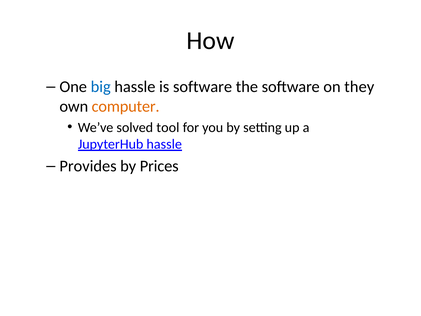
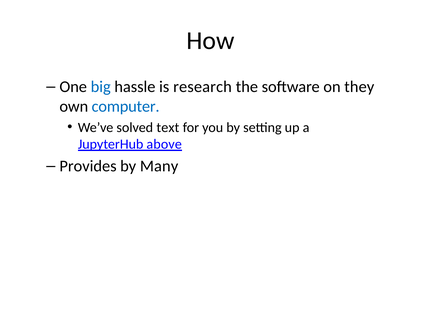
is software: software -> research (202, 87)
computer colour: orange -> blue (126, 106)
tool: tool -> text (168, 127)
JupyterHub hassle: hassle -> above (164, 144)
Prices: Prices -> Many (159, 166)
